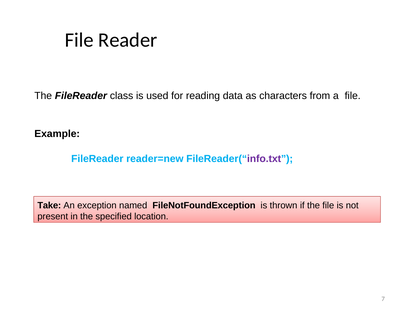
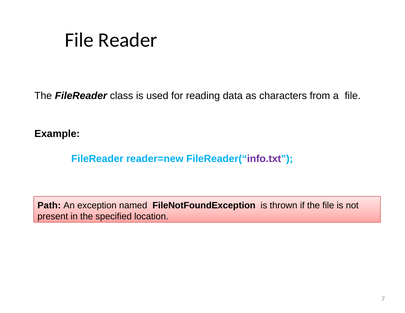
Take: Take -> Path (49, 205)
